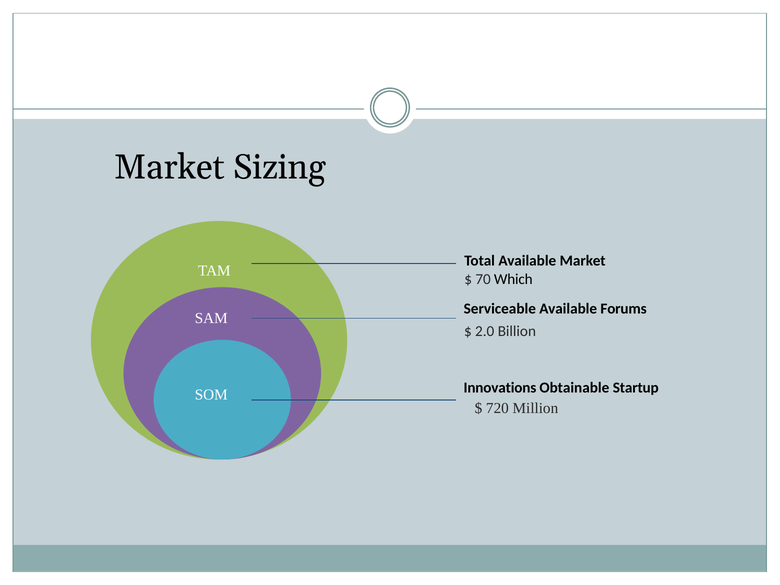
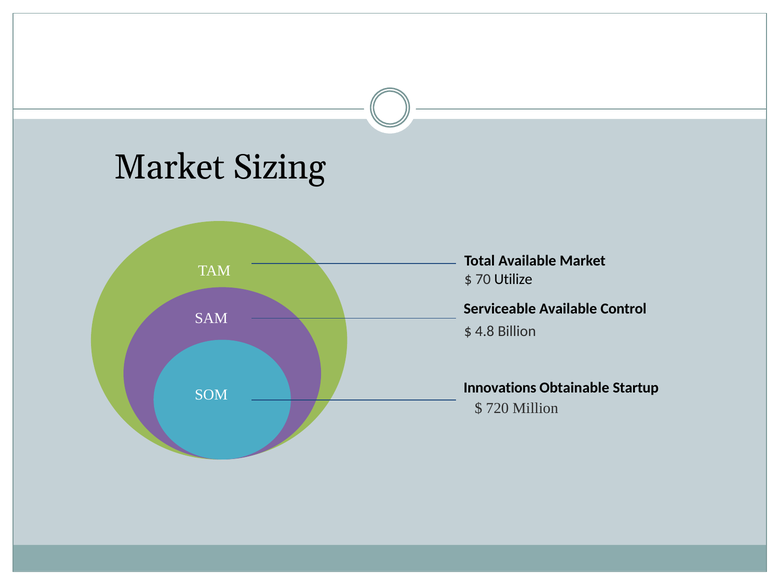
Which: Which -> Utilize (513, 279)
Forums: Forums -> Control (624, 309)
2.0: 2.0 -> 4.8 (485, 331)
